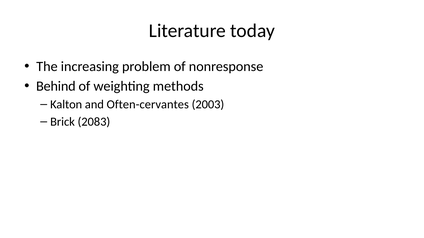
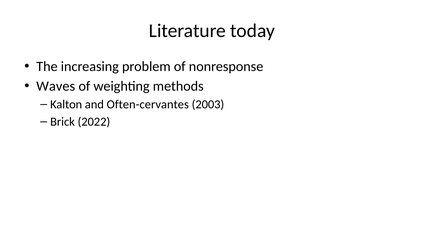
Behind: Behind -> Waves (56, 87)
2083: 2083 -> 2022 (94, 122)
